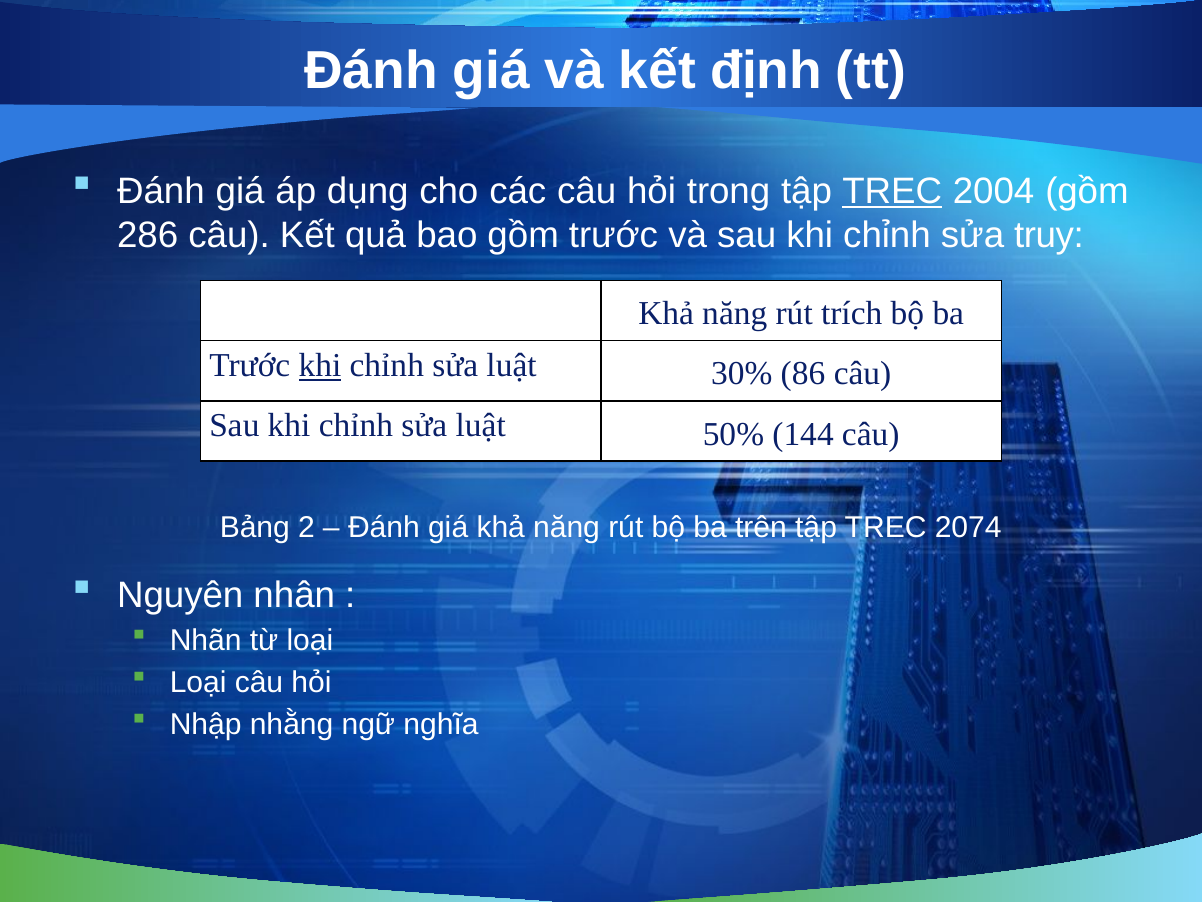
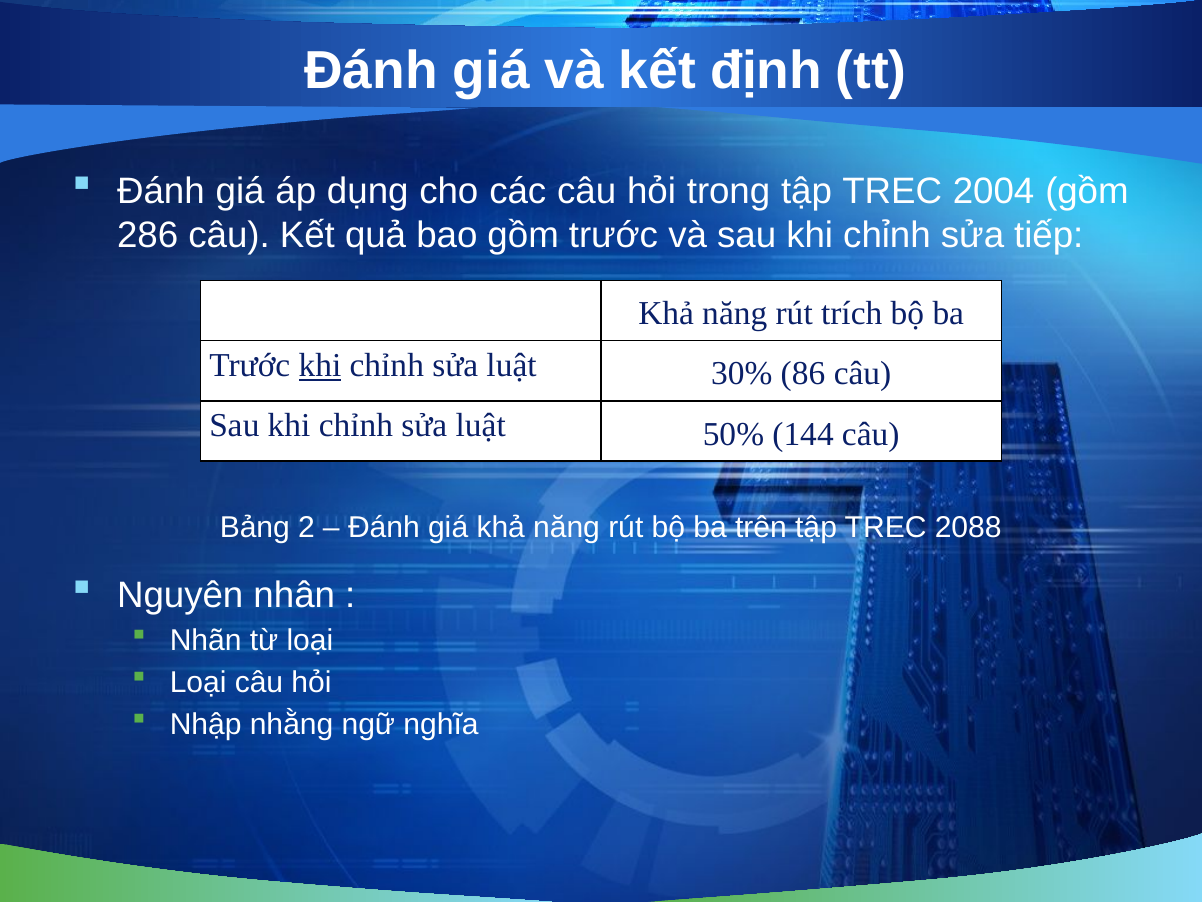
TREC underline: present -> none (892, 191)
truy: truy -> tiếp (1049, 235)
2074: 2074 -> 2088 (968, 527)
